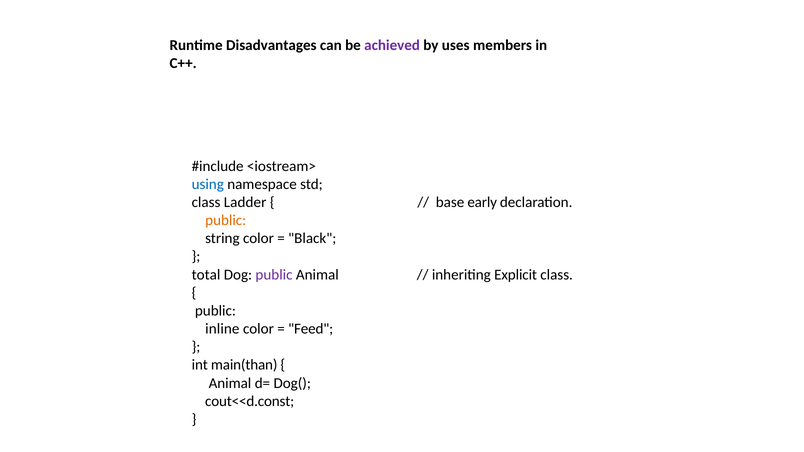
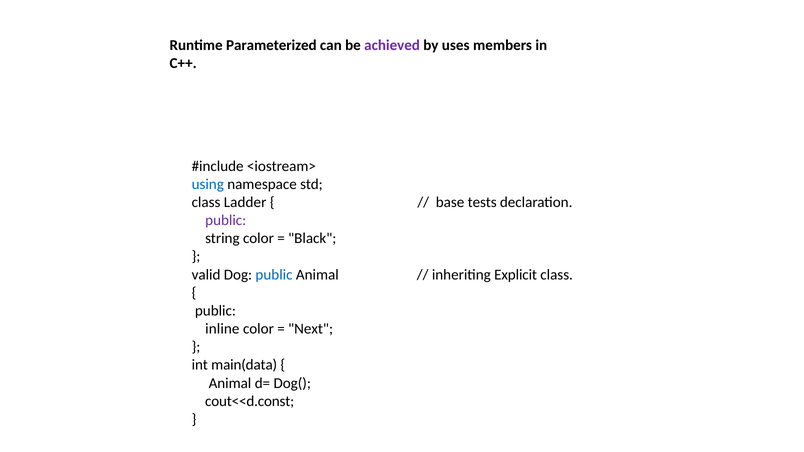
Disadvantages: Disadvantages -> Parameterized (271, 45)
early: early -> tests (482, 202)
public colour: orange -> purple (226, 220)
total: total -> valid (206, 275)
public colour: purple -> blue (274, 275)
Feed: Feed -> Next (311, 329)
main(than: main(than -> main(data (244, 365)
